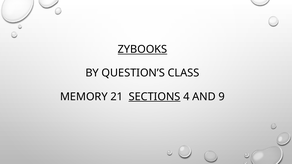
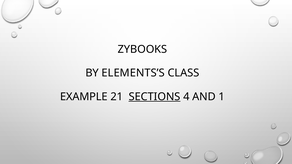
ZYBOOKS underline: present -> none (142, 49)
QUESTION’S: QUESTION’S -> ELEMENTS’S (133, 73)
MEMORY: MEMORY -> EXAMPLE (84, 97)
9: 9 -> 1 (222, 97)
